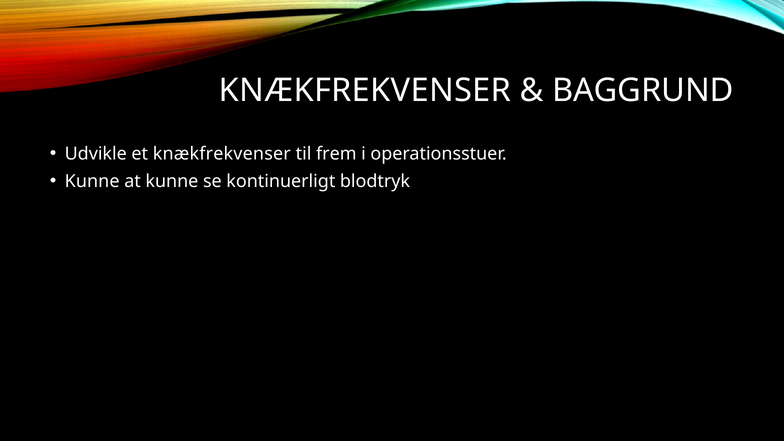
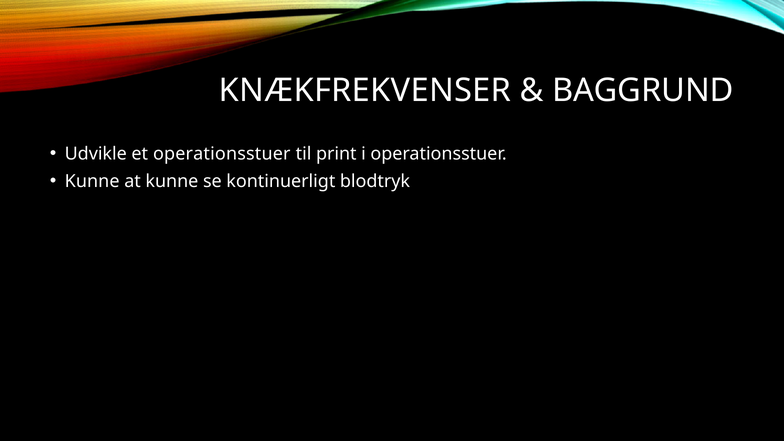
et knækfrekvenser: knækfrekvenser -> operationsstuer (222, 154)
frem: frem -> print (336, 154)
